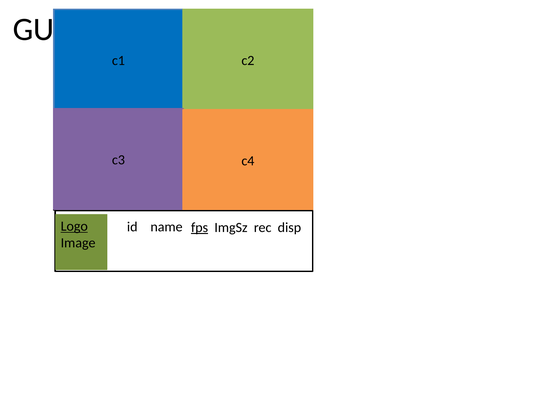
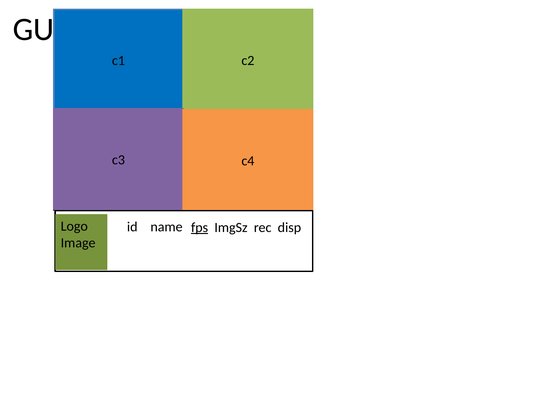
Logo underline: present -> none (74, 226)
